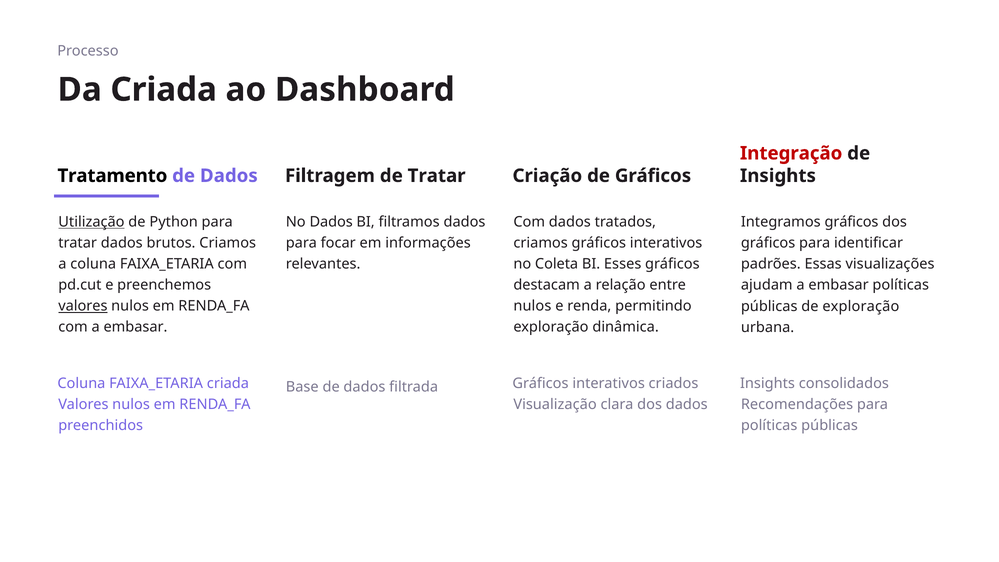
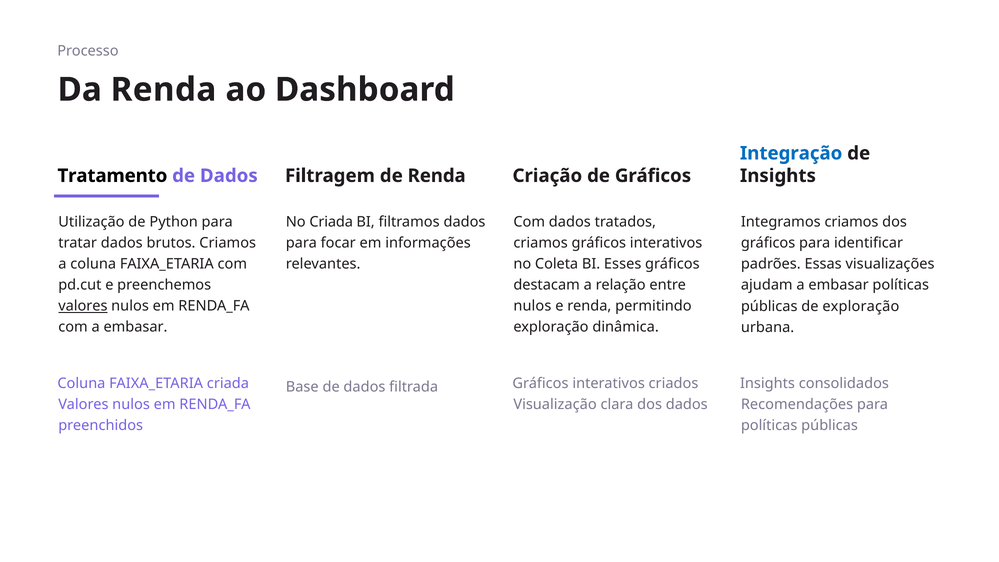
Da Criada: Criada -> Renda (163, 90)
Integração colour: red -> blue (791, 153)
de Tratar: Tratar -> Renda (437, 176)
Utilização underline: present -> none (91, 222)
No Dados: Dados -> Criada (331, 222)
Integramos gráficos: gráficos -> criamos (851, 222)
